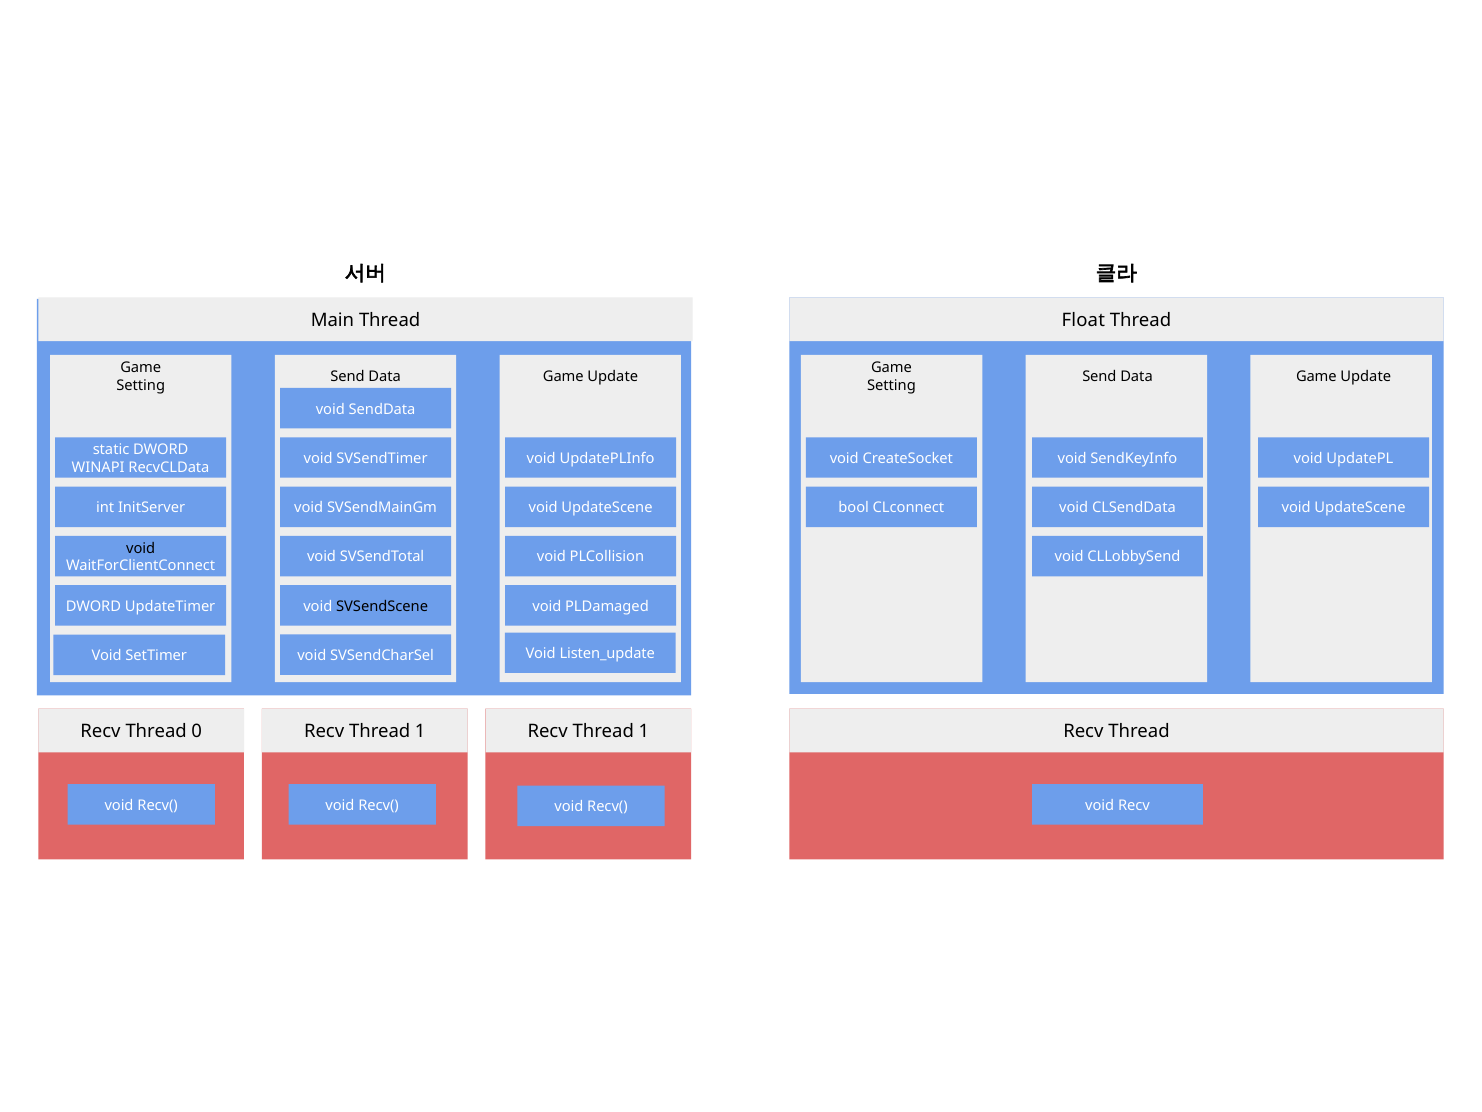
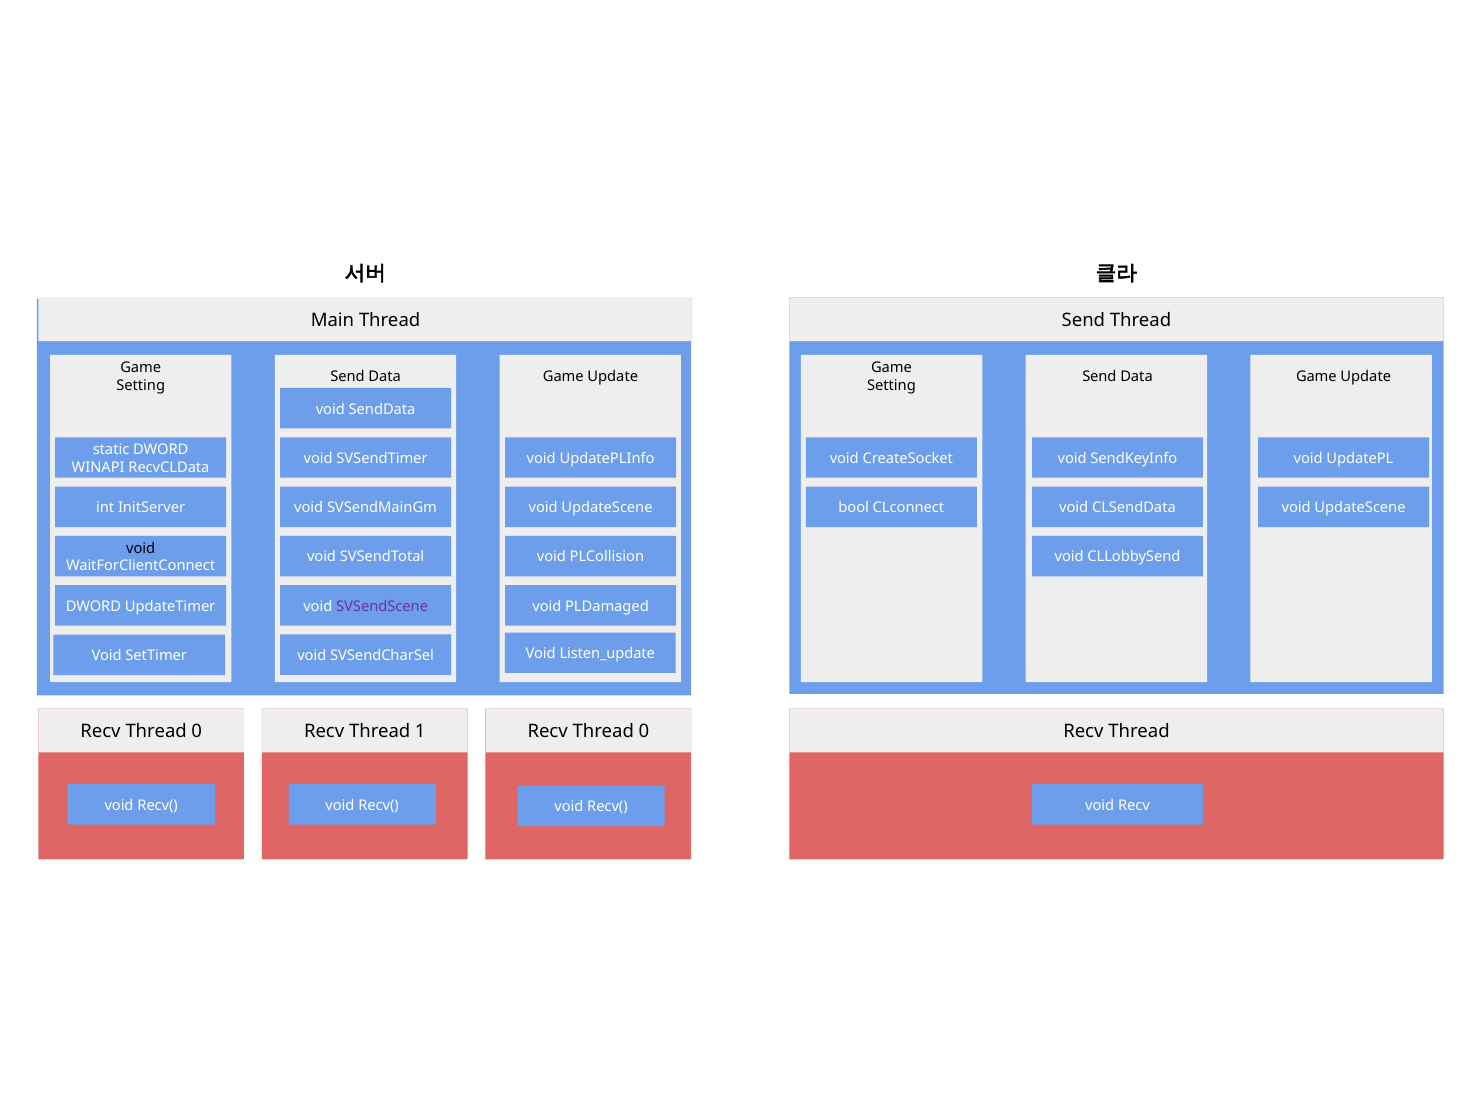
Float: Float -> Send (1083, 320)
SVSendScene colour: black -> purple (382, 606)
1 Recv Thread 1: 1 -> 0 (644, 732)
